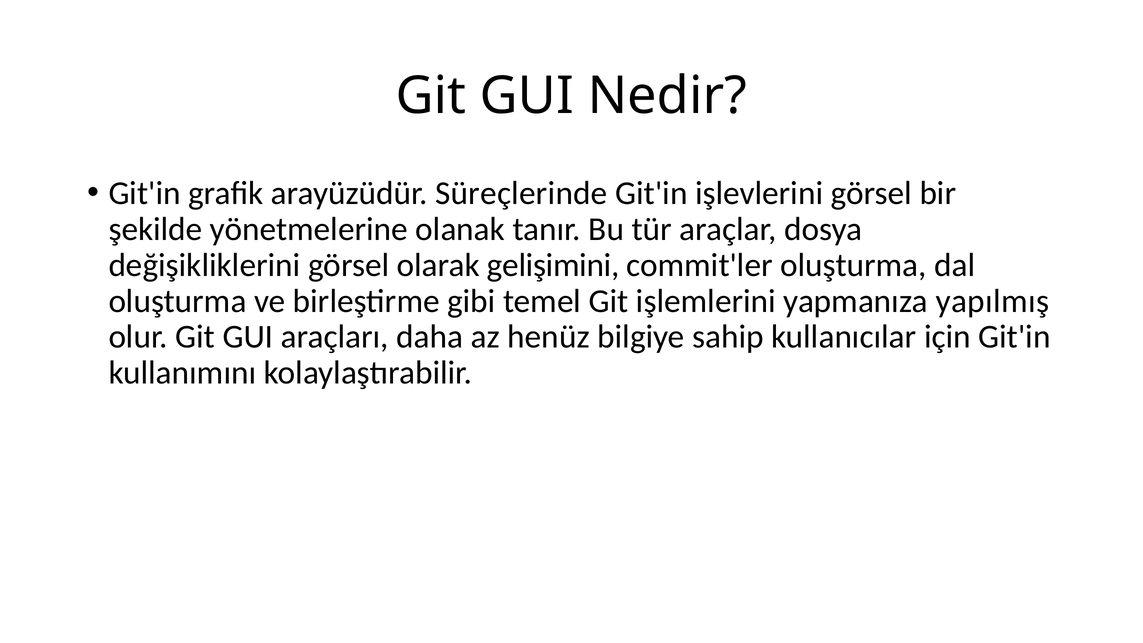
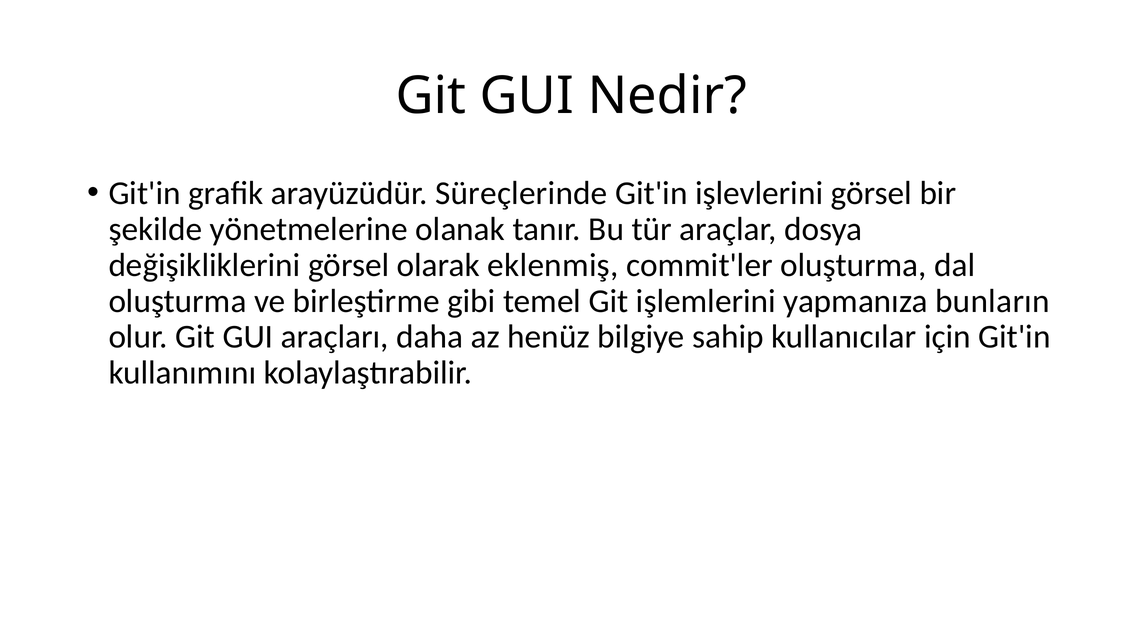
gelişimini: gelişimini -> eklenmiş (553, 265)
yapılmış: yapılmış -> bunların (993, 301)
